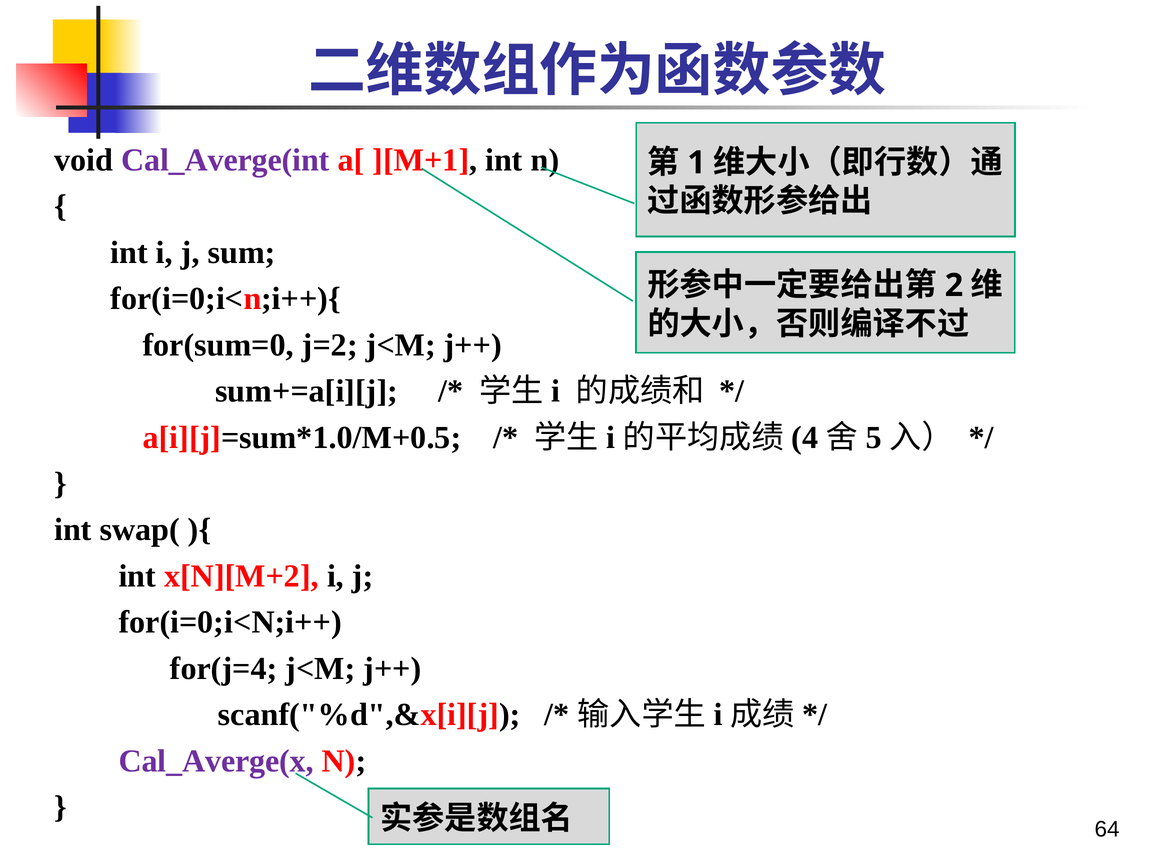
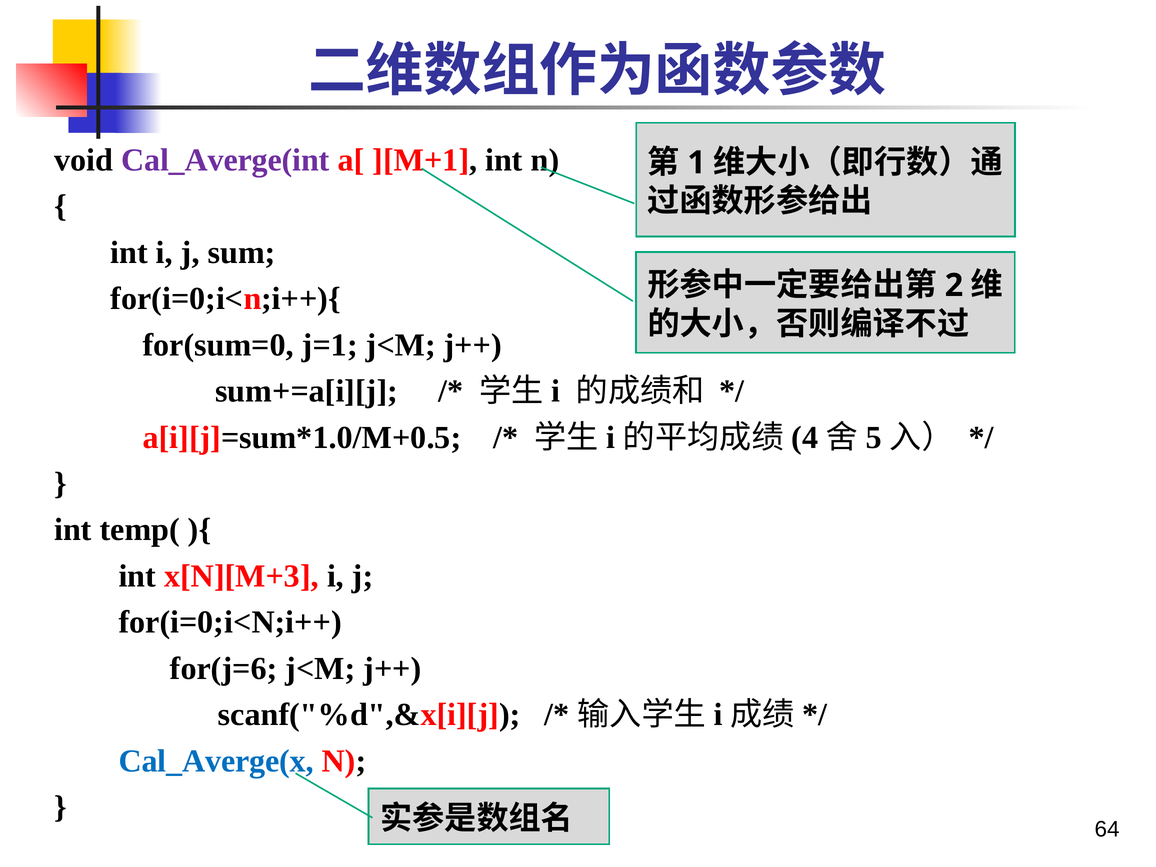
j=2: j=2 -> j=1 (330, 345)
swap(: swap( -> temp( (140, 530)
x[N][M+2: x[N][M+2 -> x[N][M+3 (241, 576)
for(j=4: for(j=4 -> for(j=6 (224, 669)
Cal_Averge(x colour: purple -> blue (216, 761)
